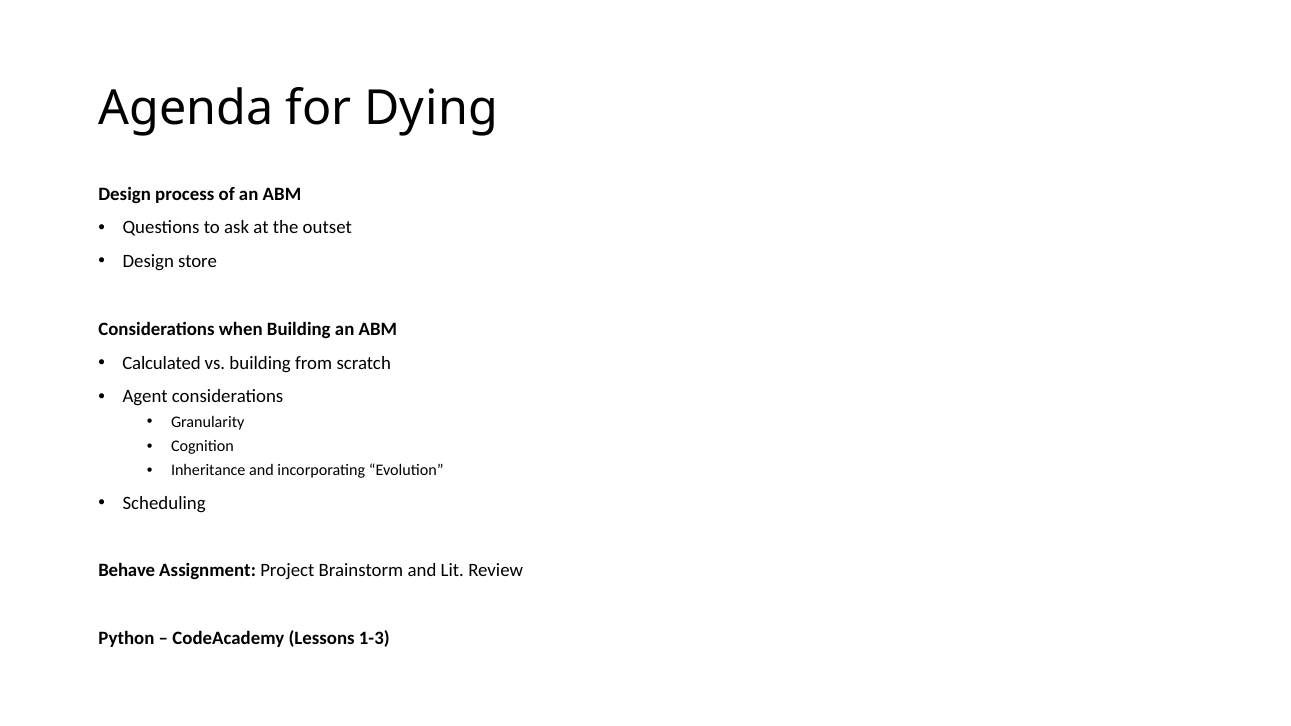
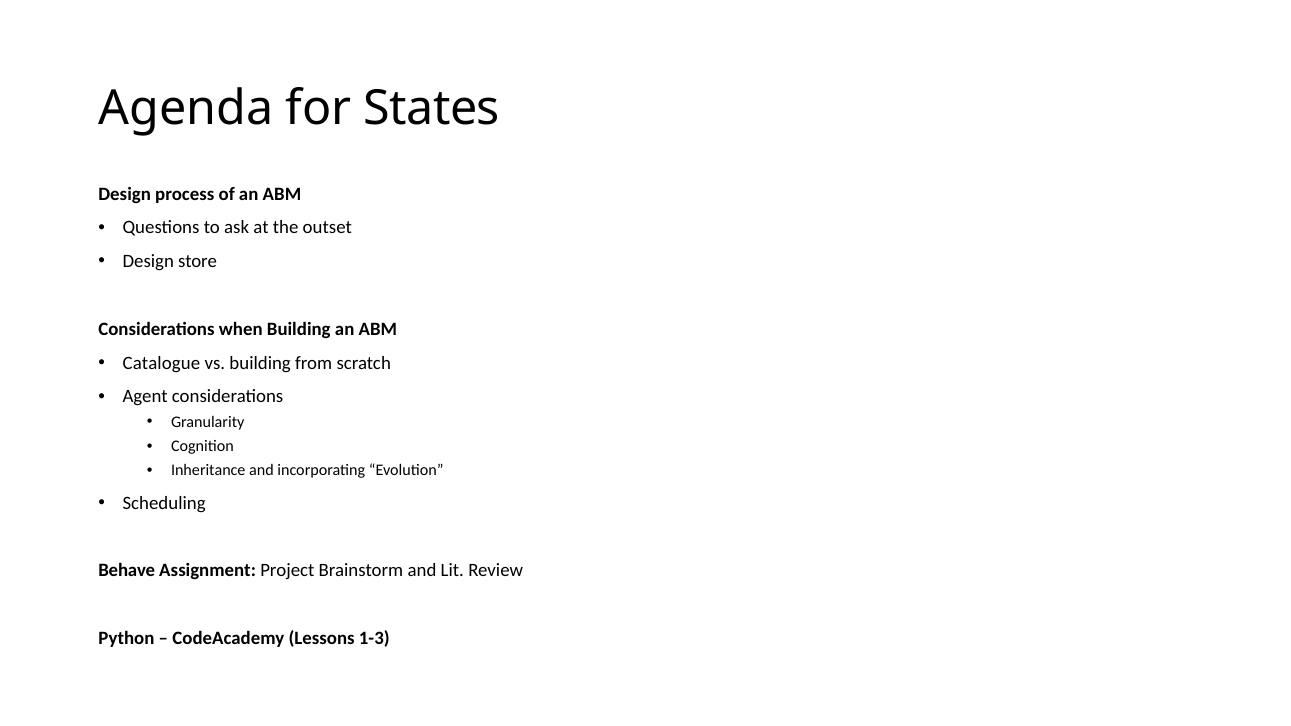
Dying: Dying -> States (432, 108)
Calculated: Calculated -> Catalogue (161, 363)
